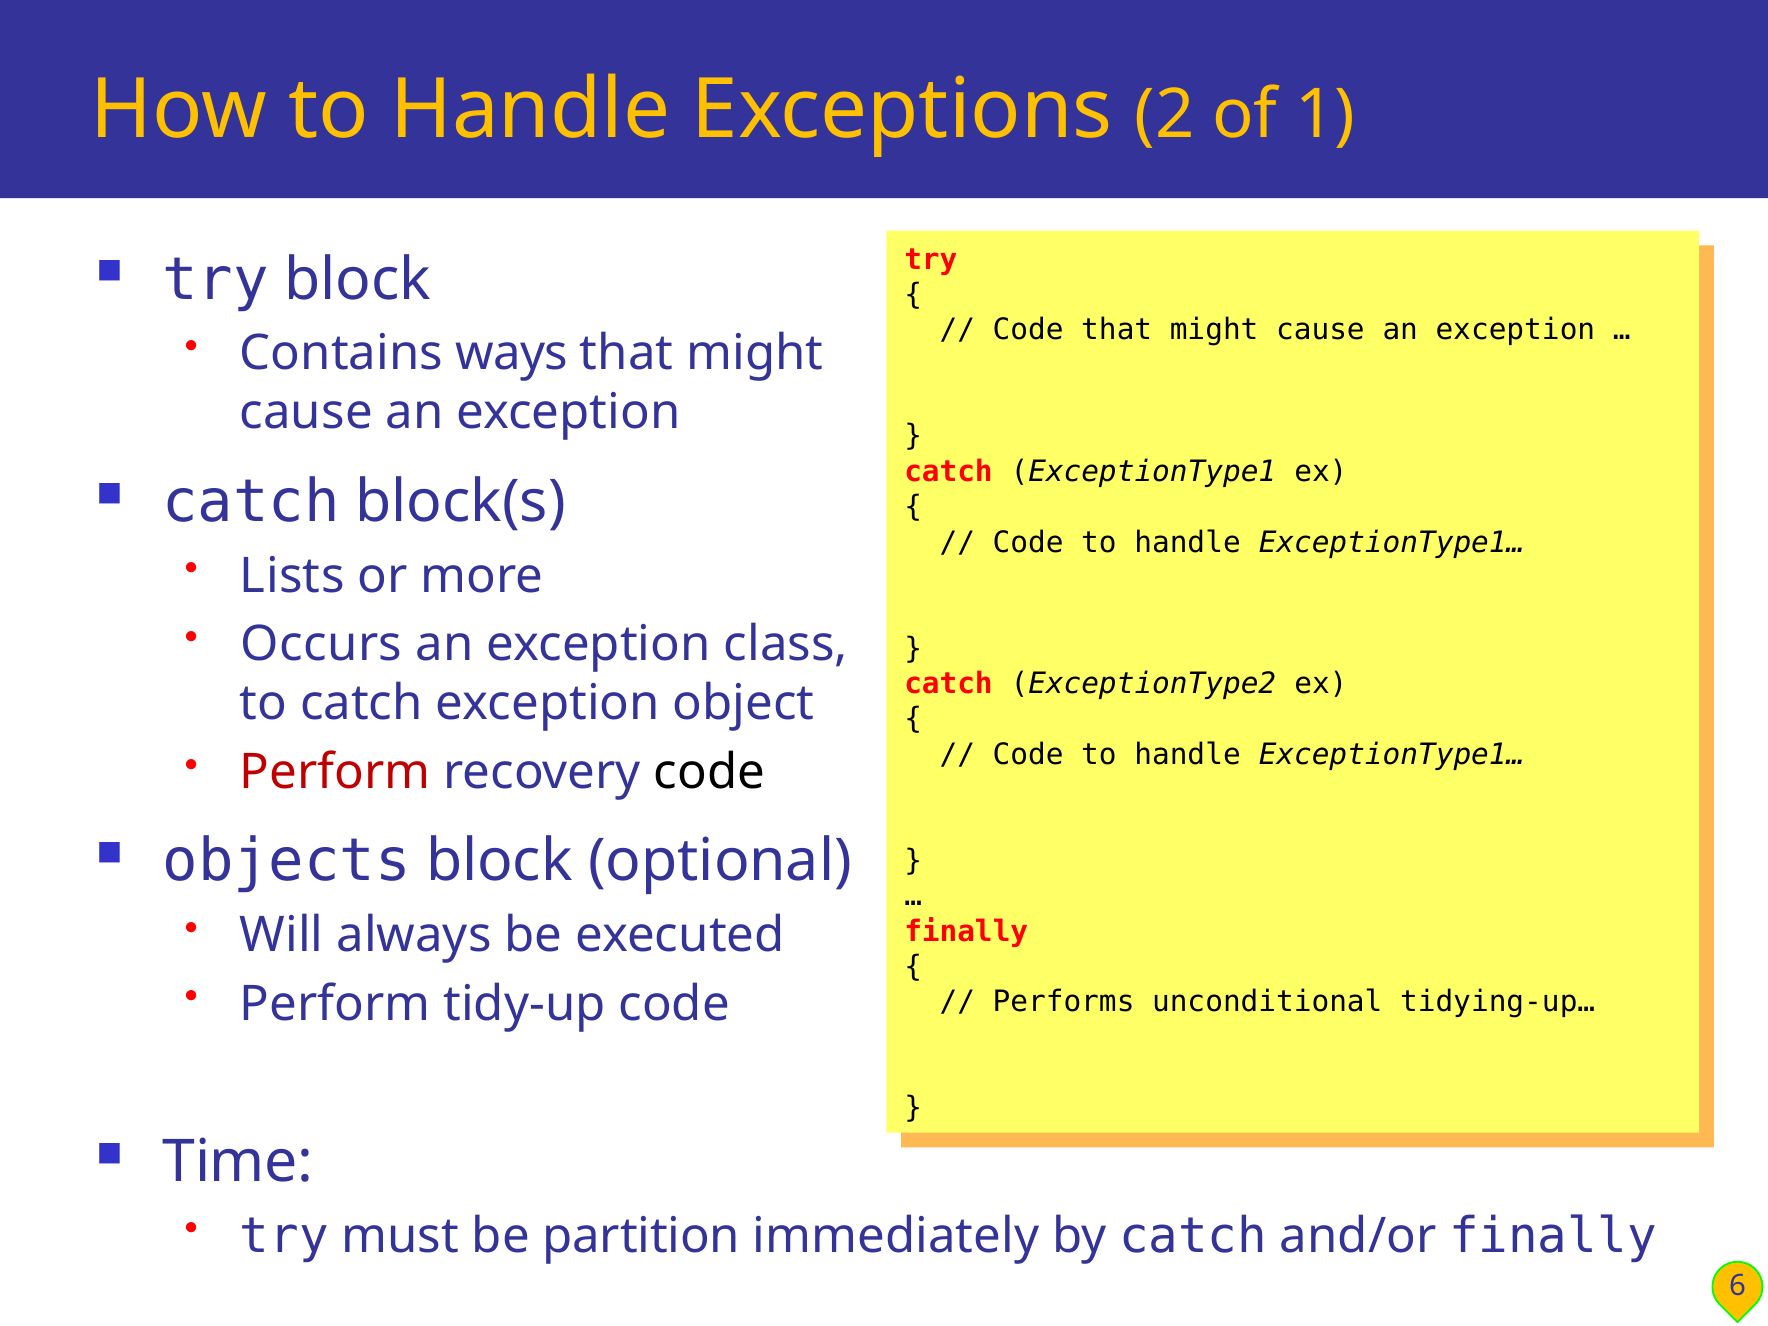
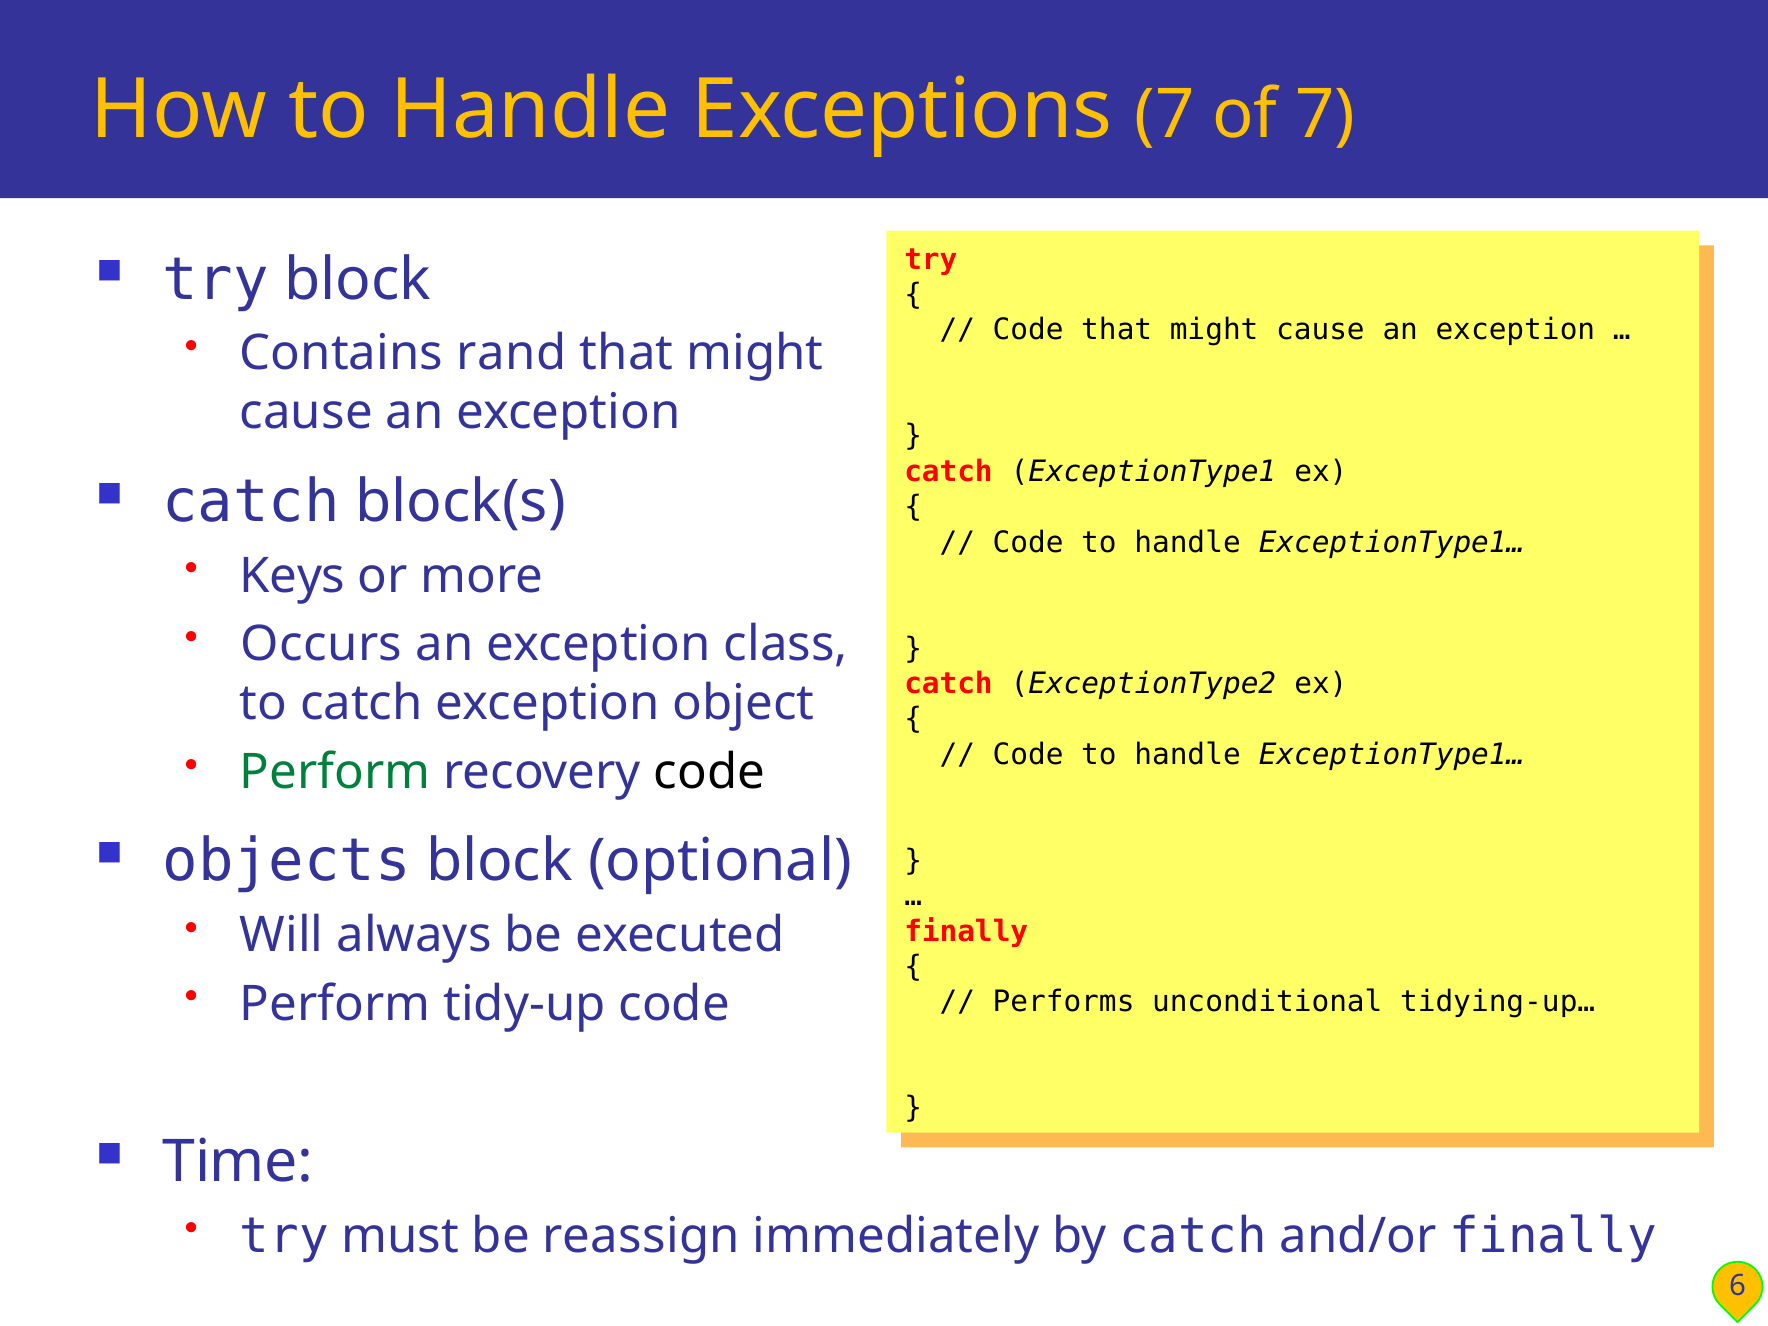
Exceptions 2: 2 -> 7 (1165, 115)
of 1: 1 -> 7 (1325, 115)
ways: ways -> rand (511, 354)
Lists: Lists -> Keys (293, 576)
Perform colour: red -> green (335, 772)
partition: partition -> reassign (641, 1236)
